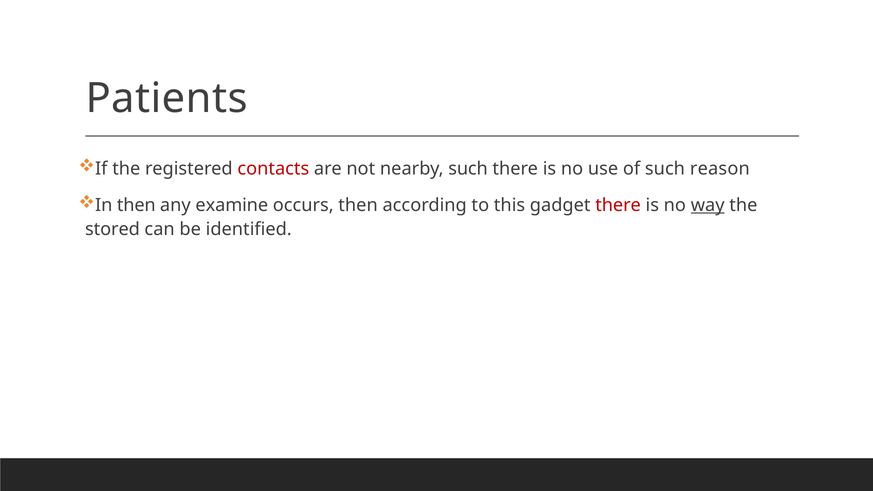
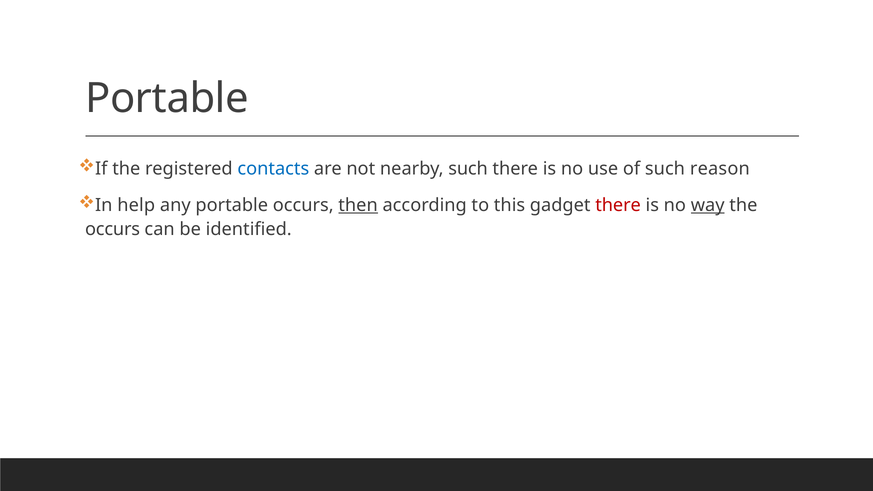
Patients: Patients -> Portable (167, 98)
contacts colour: red -> blue (273, 169)
In then: then -> help (136, 205)
any examine: examine -> portable (232, 205)
then underline: none -> present (358, 205)
stored: stored -> occurs (113, 229)
